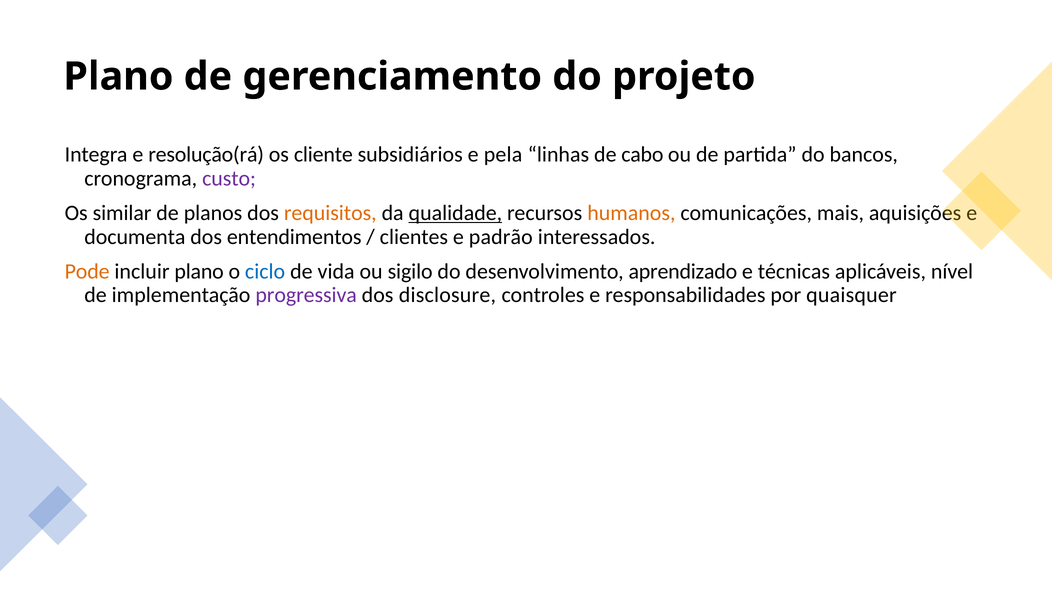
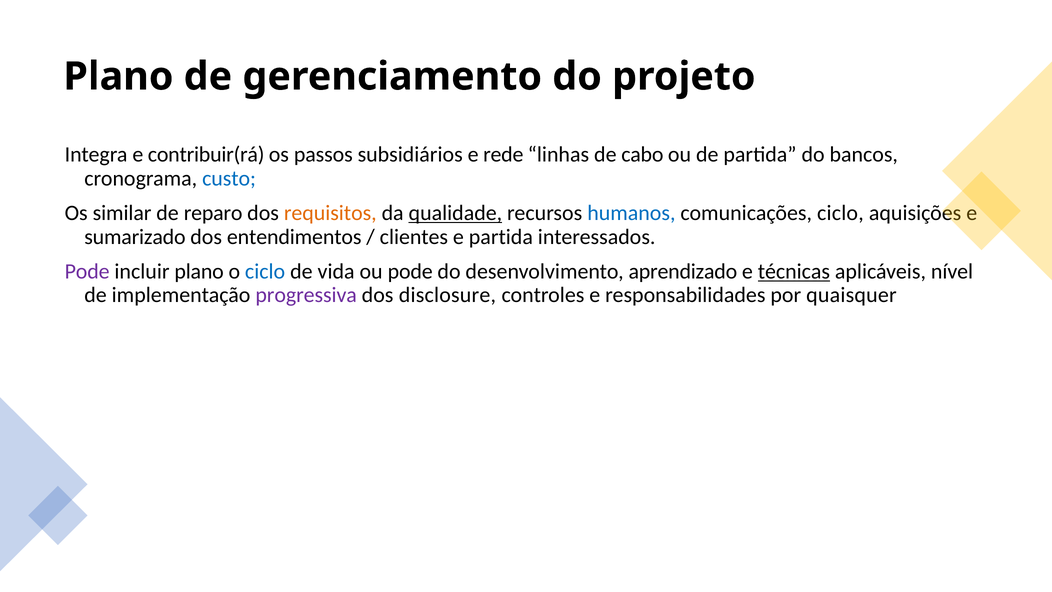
resolução(rá: resolução(rá -> contribuir(rá (206, 155)
cliente: cliente -> passos (323, 155)
pela: pela -> rede (503, 155)
custo colour: purple -> blue (229, 178)
planos: planos -> reparo (213, 213)
humanos colour: orange -> blue (631, 213)
comunicações mais: mais -> ciclo (840, 213)
documenta: documenta -> sumarizado (135, 237)
e padrão: padrão -> partida (501, 237)
Pode colour: orange -> purple (87, 271)
ou sigilo: sigilo -> pode (410, 271)
técnicas underline: none -> present (794, 271)
